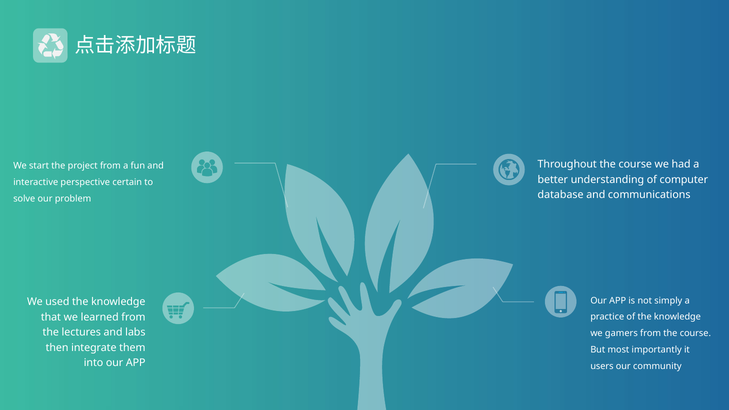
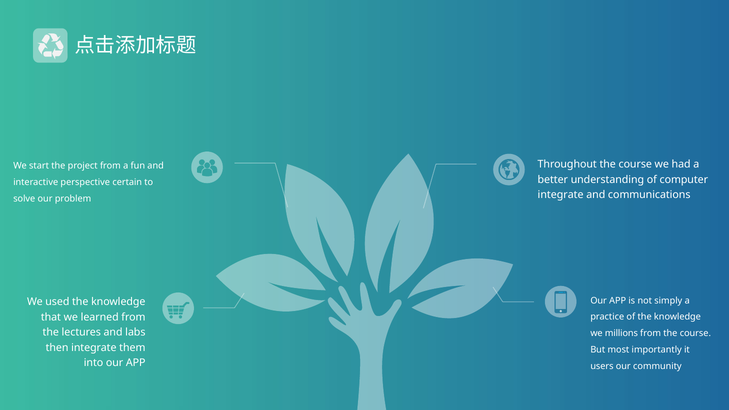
database: database -> integrate (561, 195)
gamers: gamers -> millions (621, 333)
